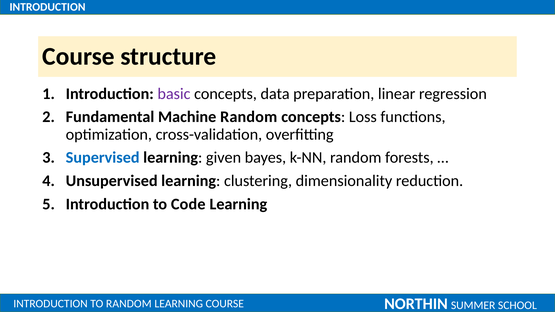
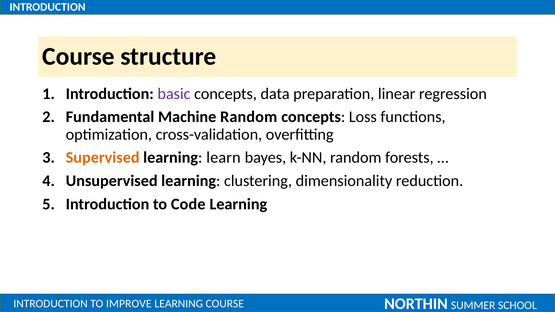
Supervised colour: blue -> orange (103, 158)
given: given -> learn (223, 158)
TO RANDOM: RANDOM -> IMPROVE (129, 304)
